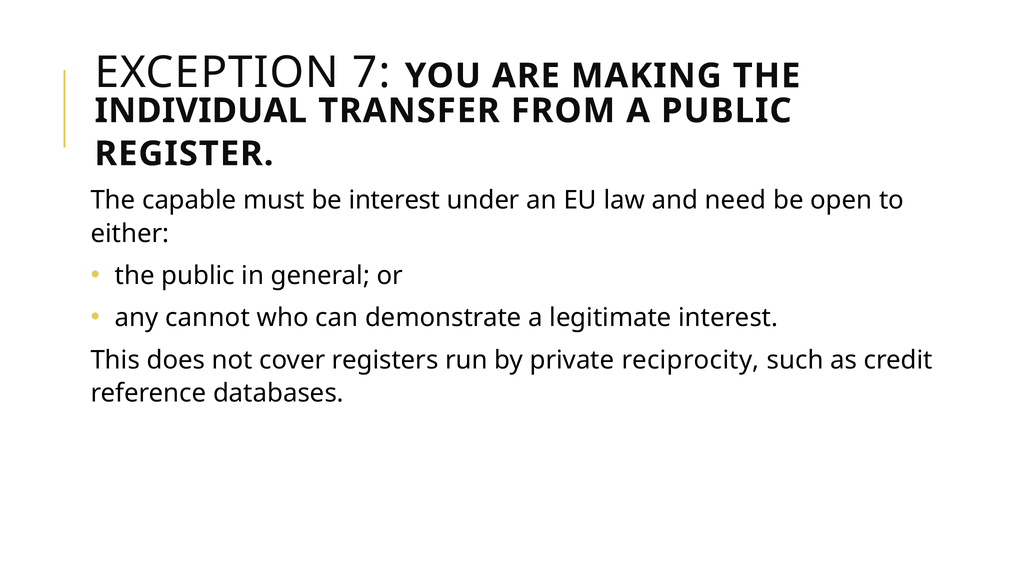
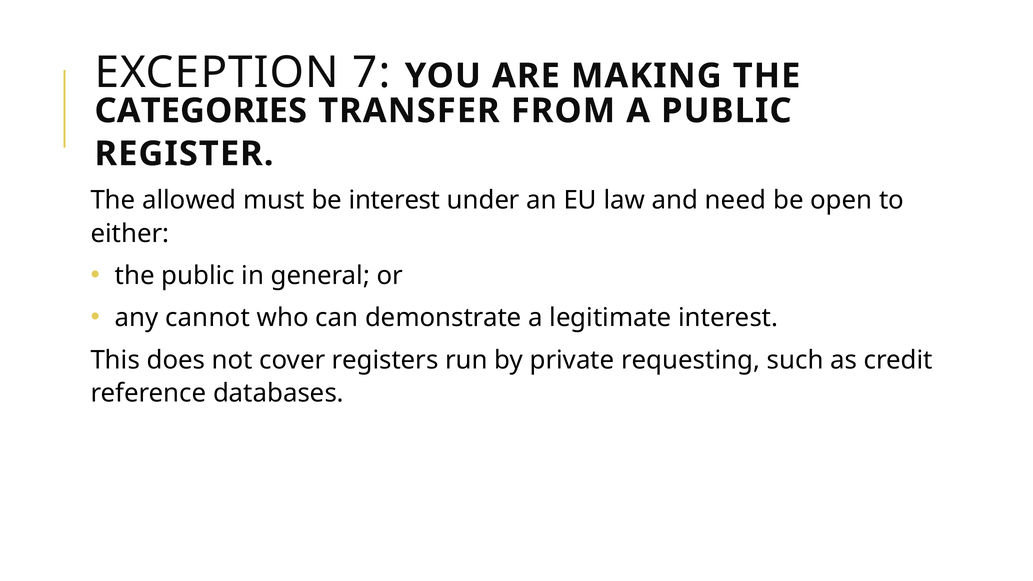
INDIVIDUAL: INDIVIDUAL -> CATEGORIES (201, 111)
capable: capable -> allowed (189, 200)
reciprocity: reciprocity -> requesting (691, 360)
